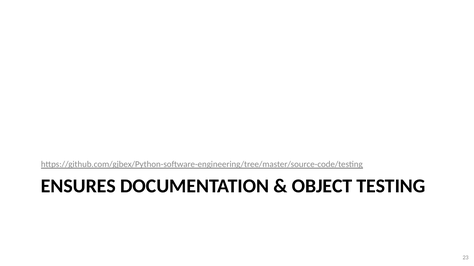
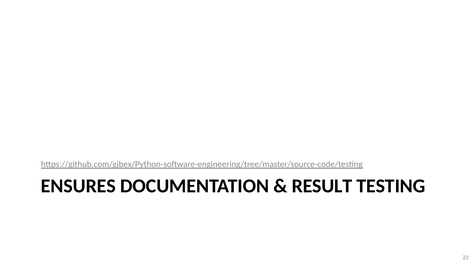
OBJECT: OBJECT -> RESULT (322, 186)
